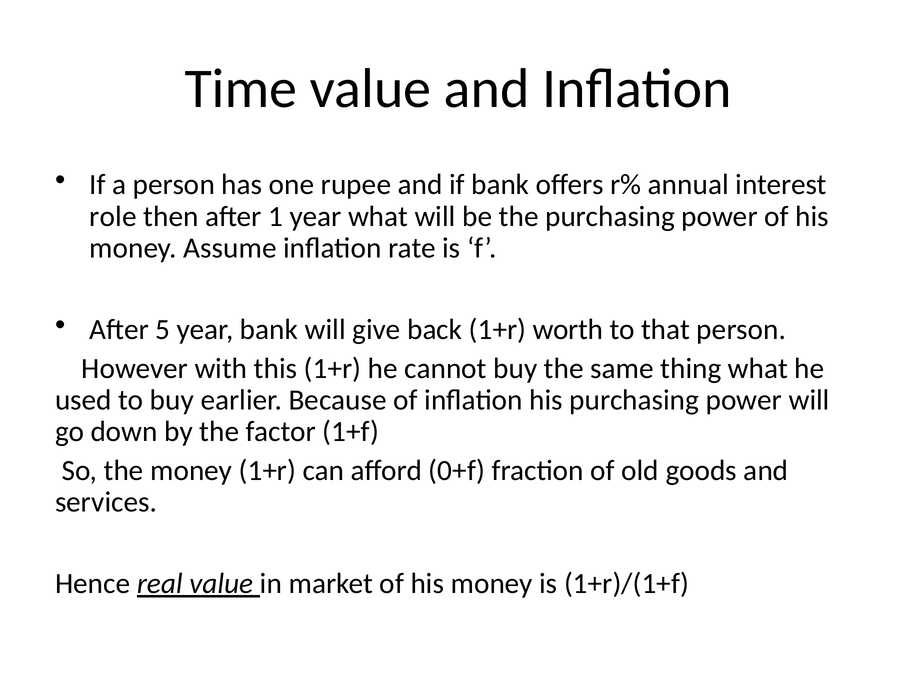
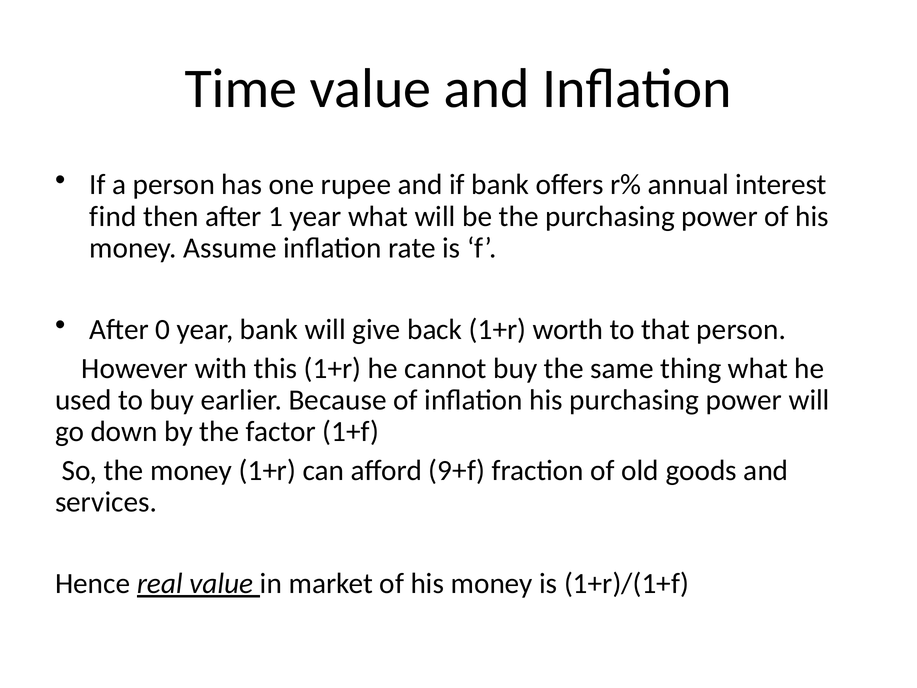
role: role -> find (113, 216)
5: 5 -> 0 (163, 329)
0+f: 0+f -> 9+f (457, 470)
